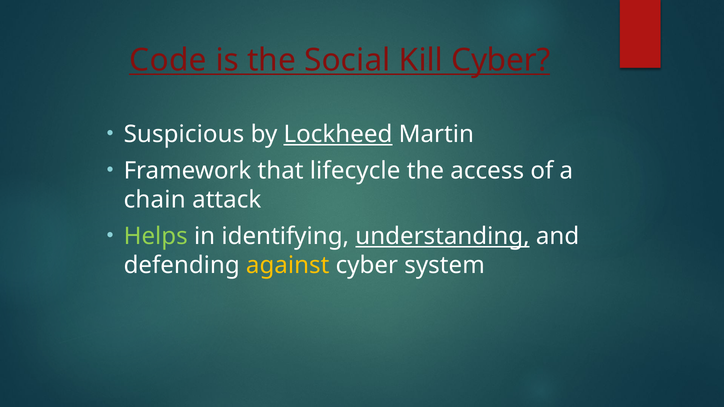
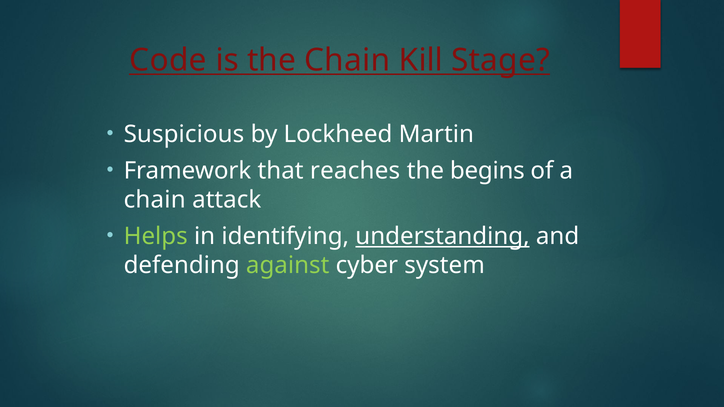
the Social: Social -> Chain (347, 60)
Kill Cyber: Cyber -> Stage (501, 60)
Lockheed underline: present -> none (338, 134)
lifecycle: lifecycle -> reaches (355, 171)
access: access -> begins (487, 171)
against colour: yellow -> light green (288, 266)
